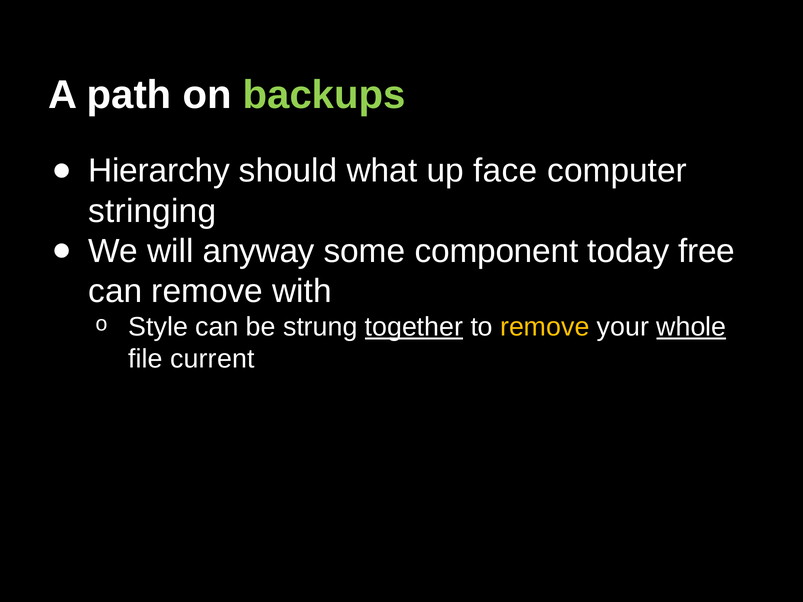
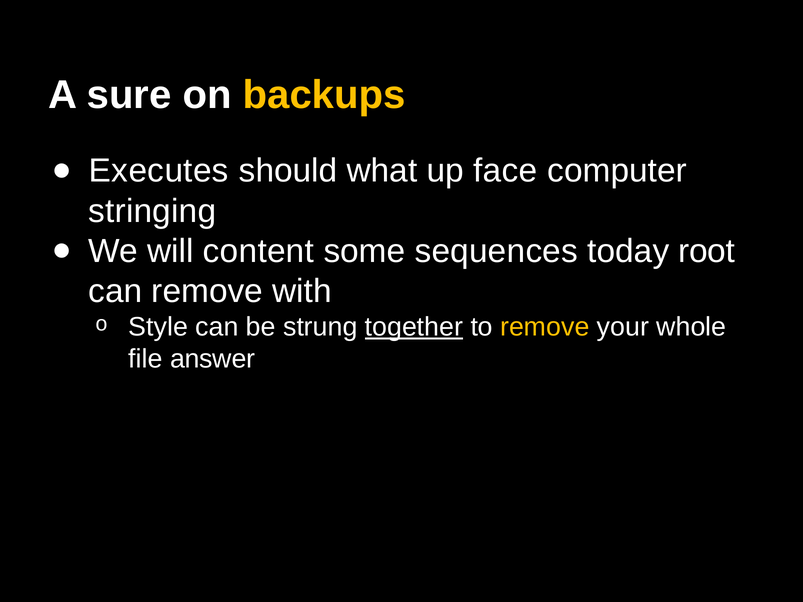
path: path -> sure (129, 95)
backups colour: light green -> yellow (324, 95)
Hierarchy: Hierarchy -> Executes (159, 171)
anyway: anyway -> content (258, 251)
component: component -> sequences (496, 251)
free: free -> root (707, 251)
whole underline: present -> none (691, 327)
current: current -> answer (213, 359)
